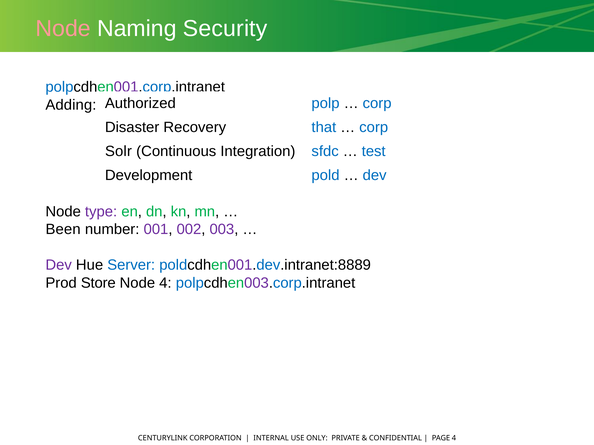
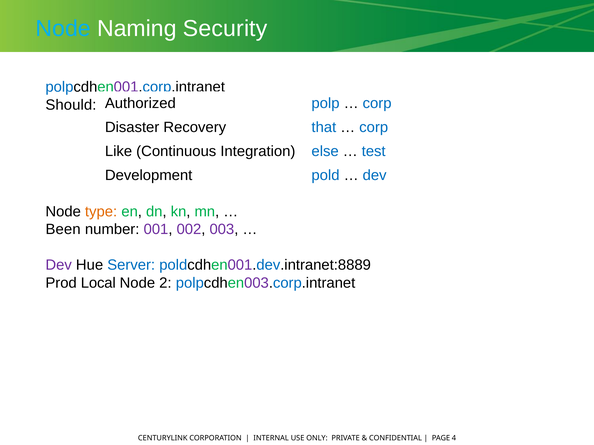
Node colour: pink -> light blue (63, 28)
Adding: Adding -> Should (71, 105)
Solr: Solr -> Like (119, 151)
sfdc: sfdc -> else (325, 151)
type colour: purple -> orange (101, 212)
Store: Store -> Local (98, 283)
Node 4: 4 -> 2 (165, 283)
